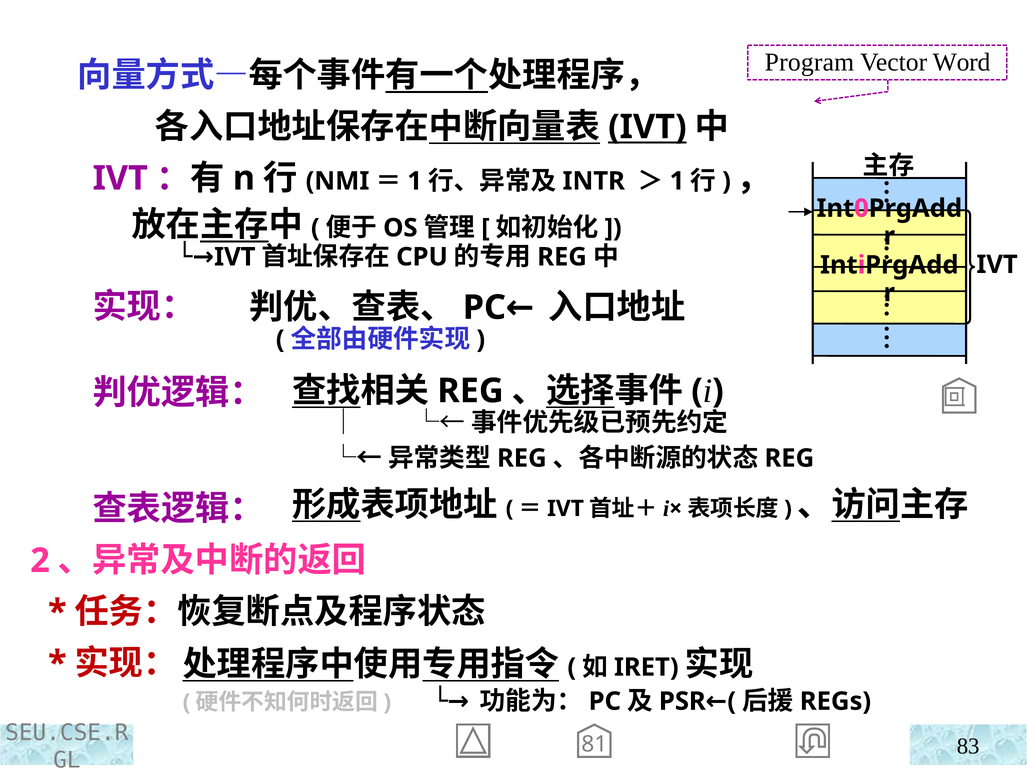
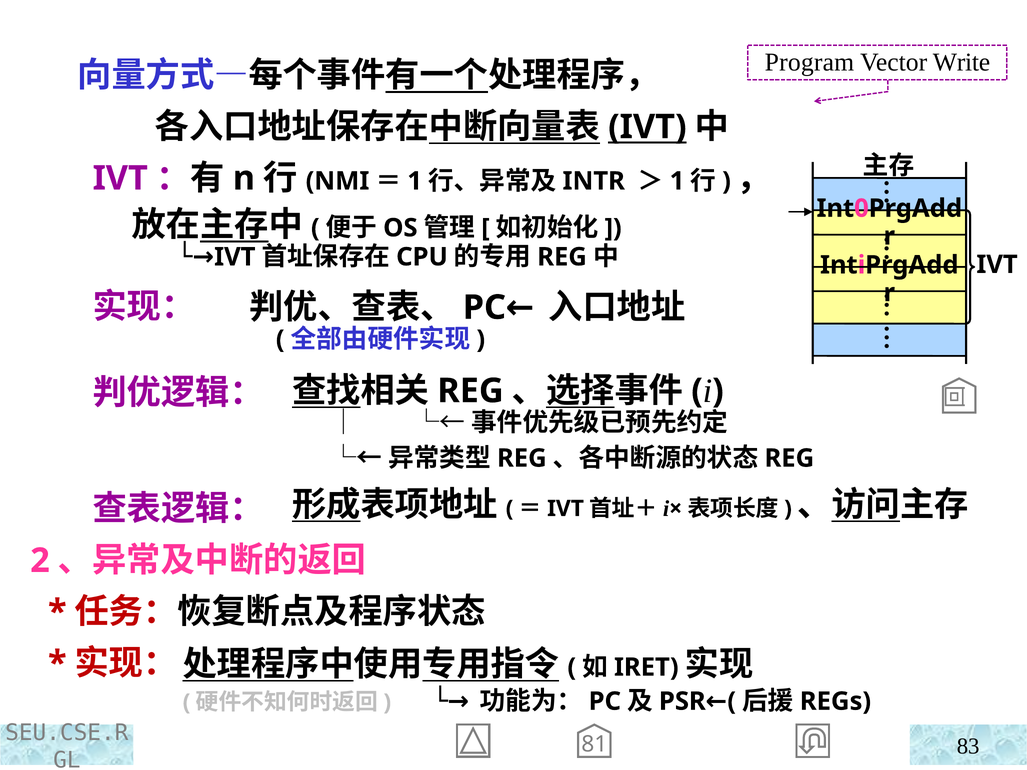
Word: Word -> Write (962, 62)
